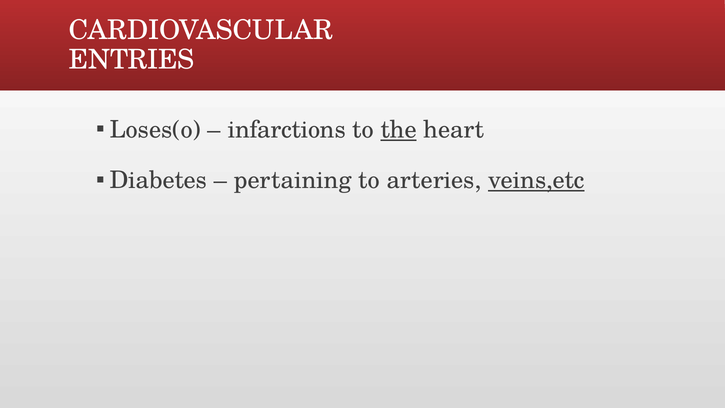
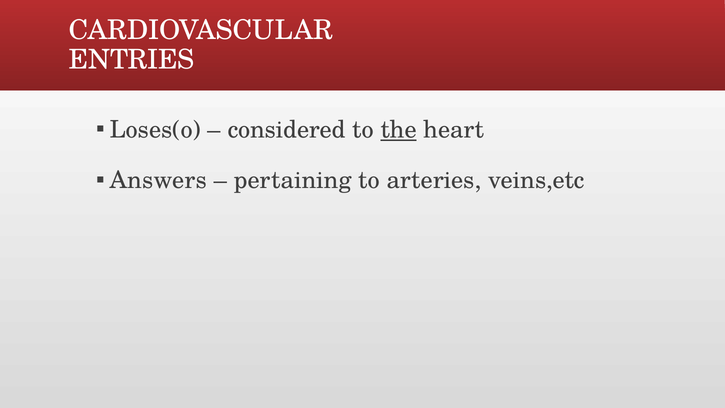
infarctions: infarctions -> considered (287, 130)
Diabetes: Diabetes -> Answers (158, 180)
veins,etc underline: present -> none (536, 180)
